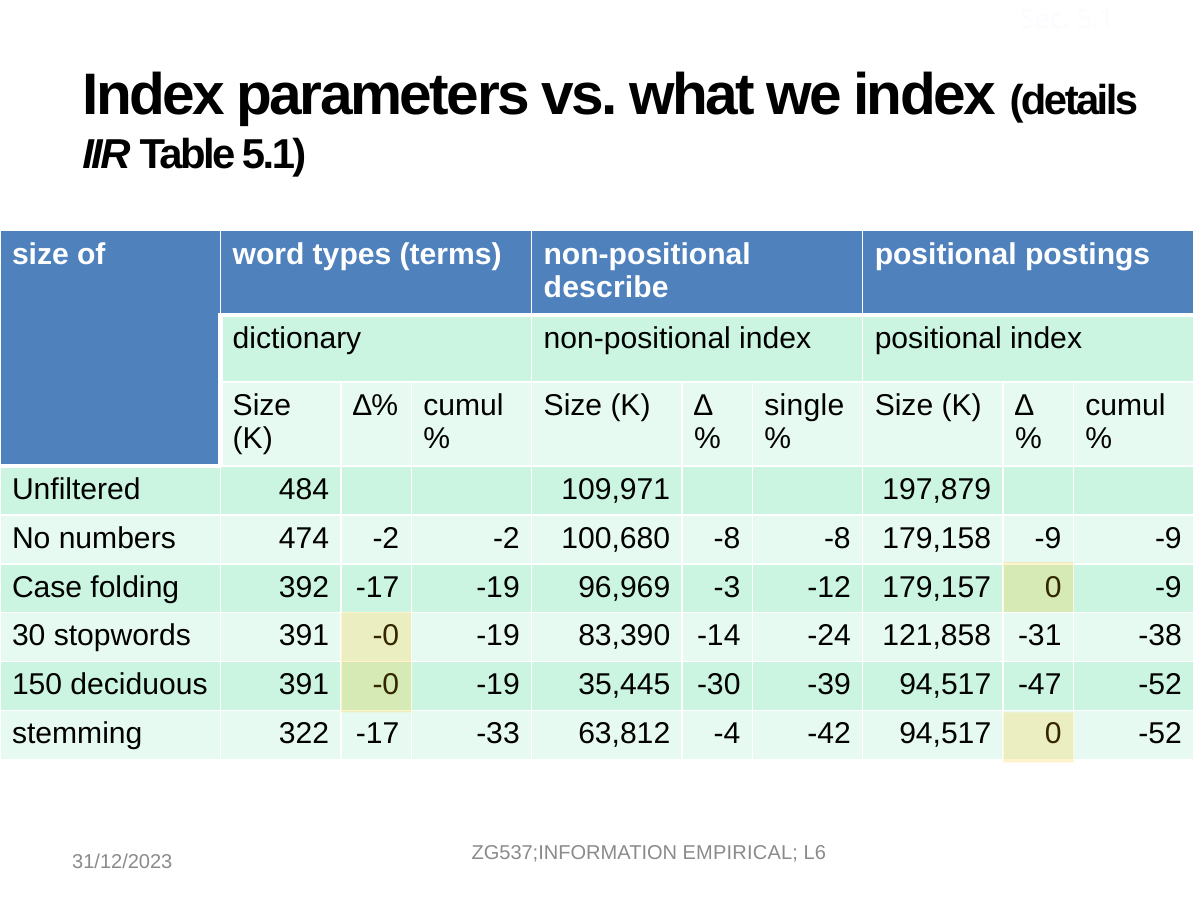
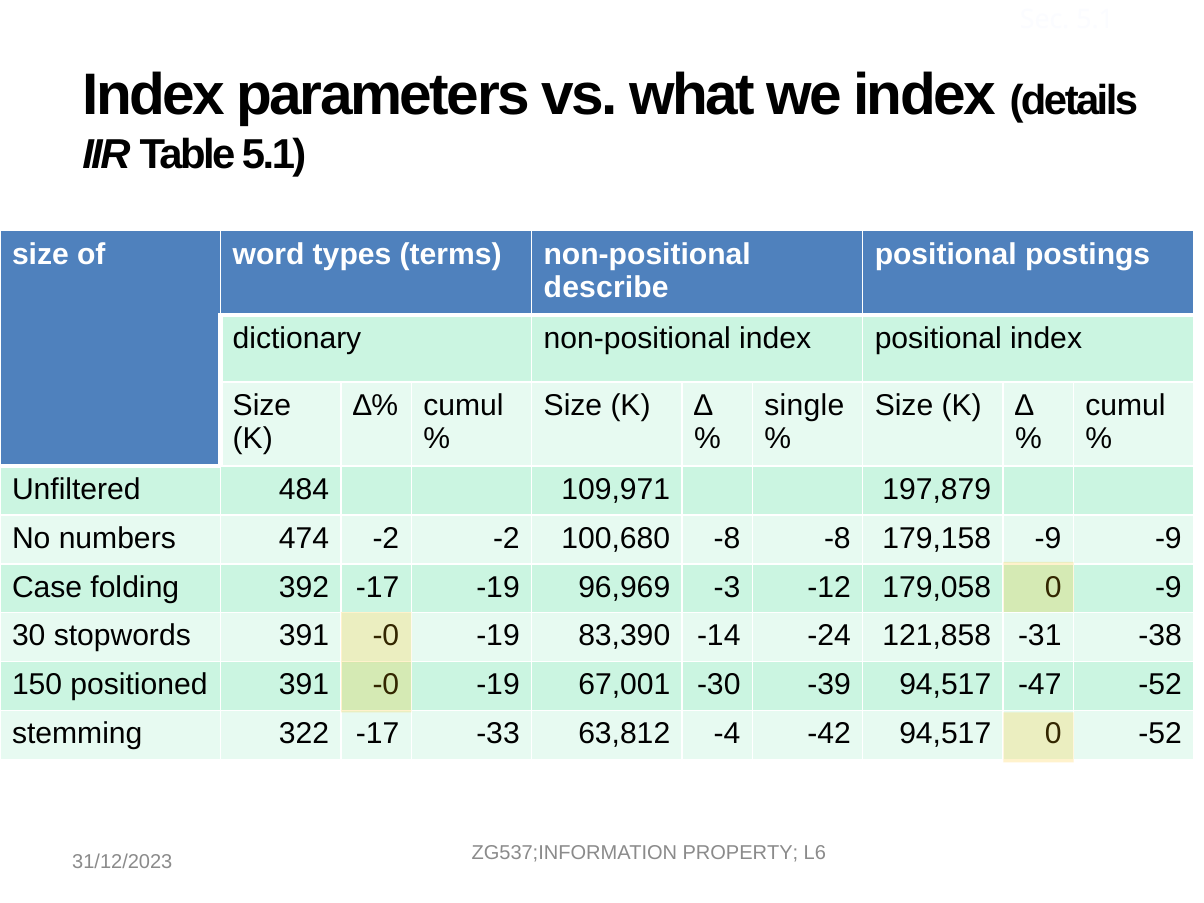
179,157: 179,157 -> 179,058 (937, 587)
deciduous: deciduous -> positioned (139, 685)
35,445: 35,445 -> 67,001 (624, 685)
EMPIRICAL: EMPIRICAL -> PROPERTY (740, 853)
